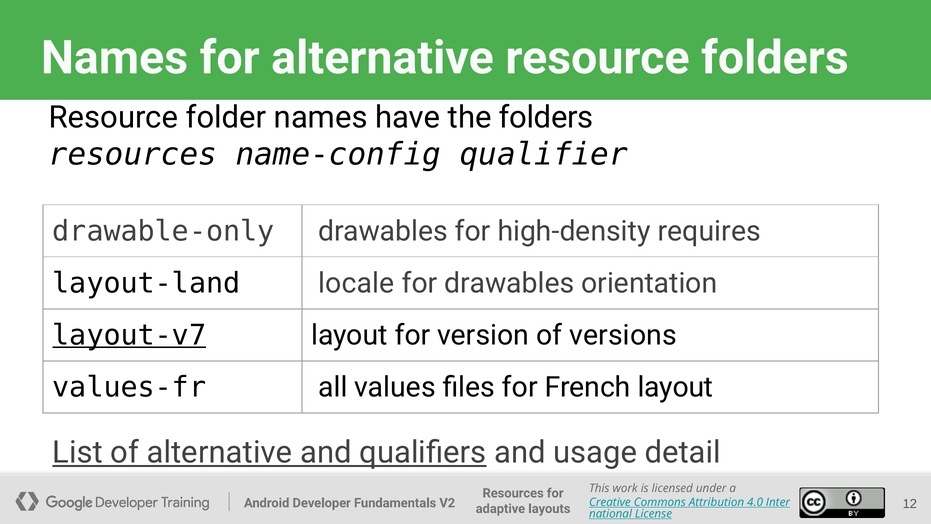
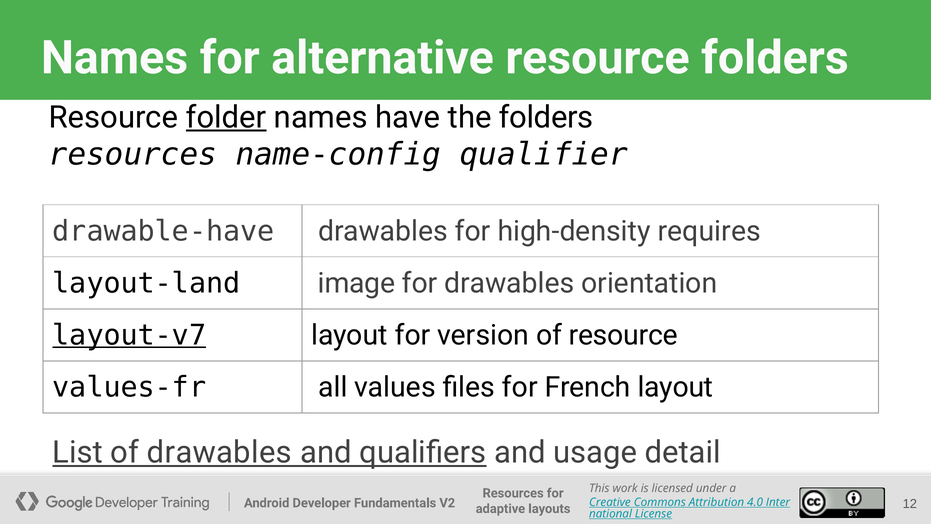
folder underline: none -> present (226, 117)
drawable-only: drawable-only -> drawable-have (163, 231)
locale: locale -> image (357, 283)
of versions: versions -> resource (623, 335)
of alternative: alternative -> drawables (219, 452)
